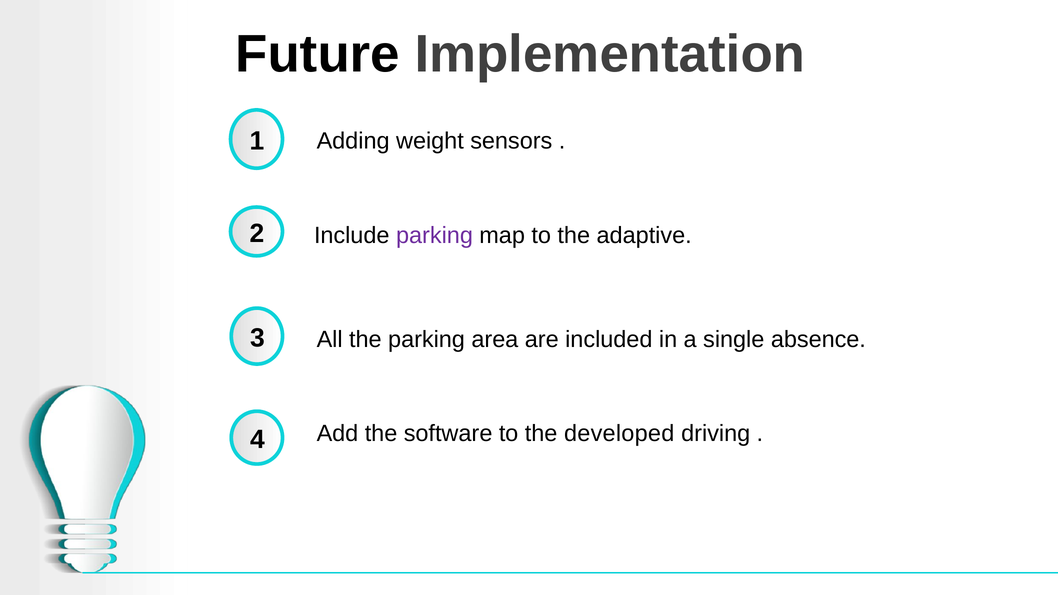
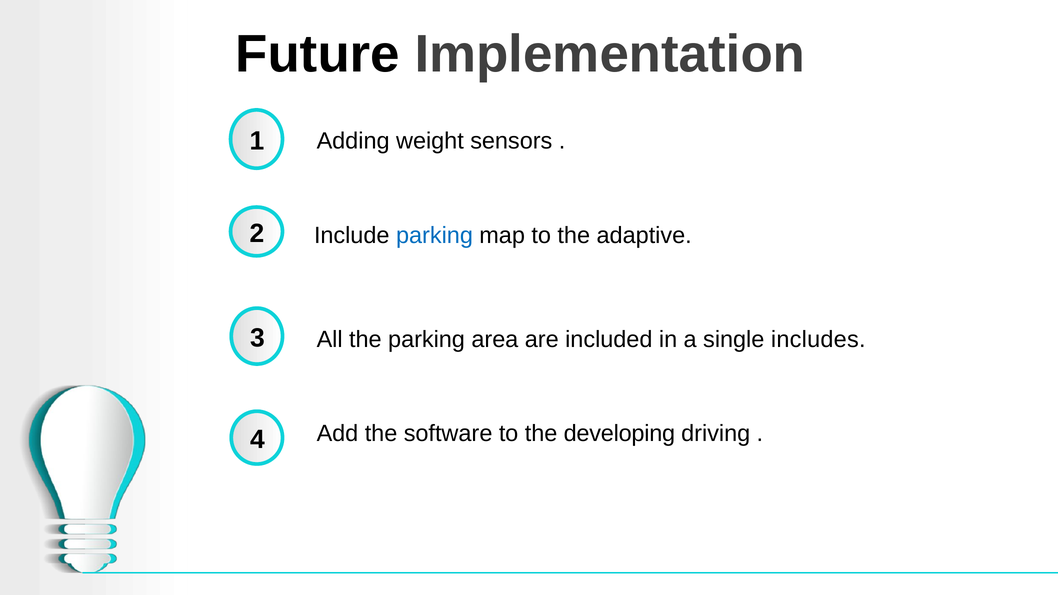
parking colour: purple -> blue (434, 235)
absence: absence -> includes (818, 340)
developed: developed -> developing (619, 434)
